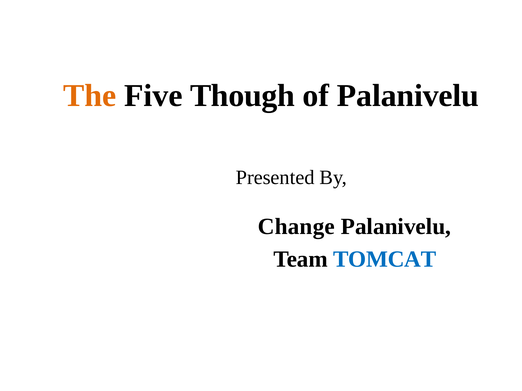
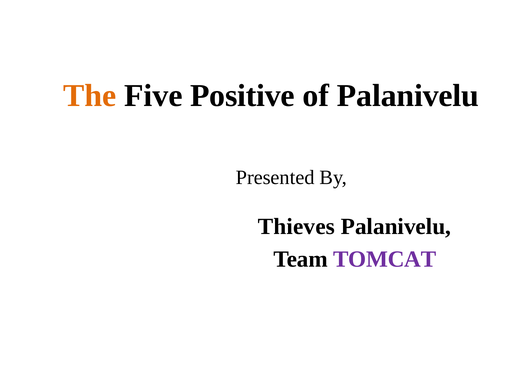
Though: Though -> Positive (242, 96)
Change: Change -> Thieves (296, 227)
TOMCAT colour: blue -> purple (385, 259)
